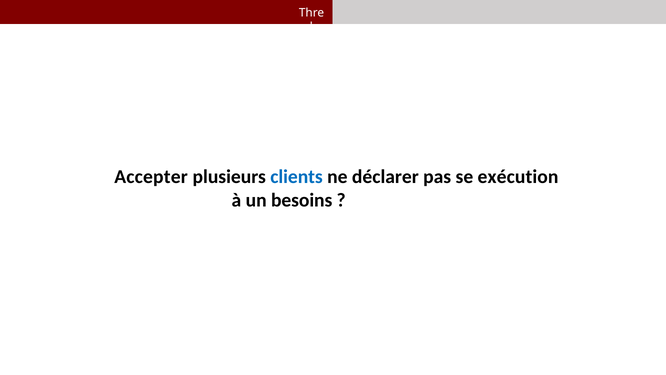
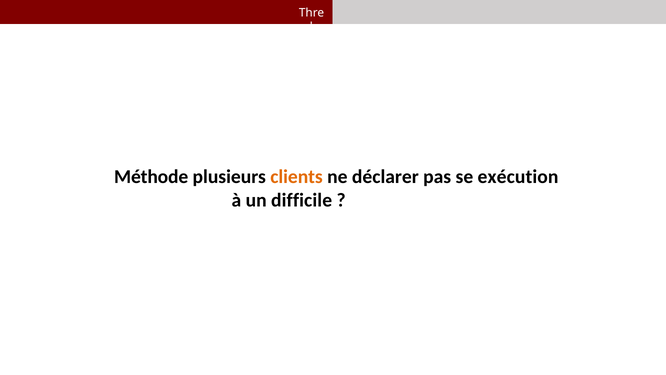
Accepter: Accepter -> Méthode (151, 177)
clients colour: blue -> orange (297, 177)
besoins: besoins -> difficile (302, 200)
